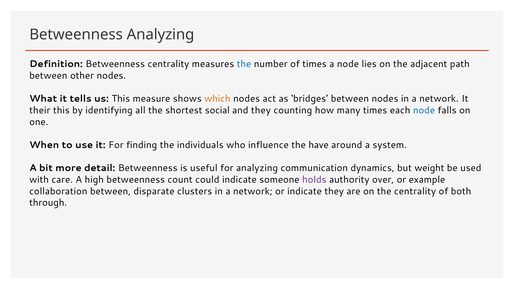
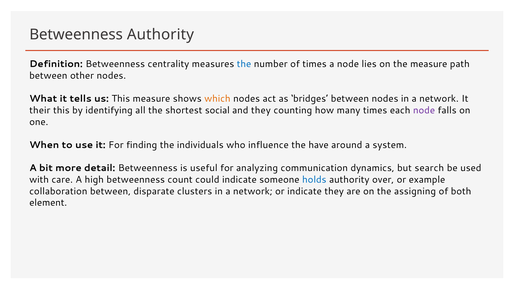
Betweenness Analyzing: Analyzing -> Authority (160, 35)
the adjacent: adjacent -> measure (429, 64)
node colour: blue -> purple (424, 110)
weight: weight -> search (429, 168)
holds colour: purple -> blue (314, 180)
the centrality: centrality -> assigning (415, 191)
through: through -> element (48, 203)
